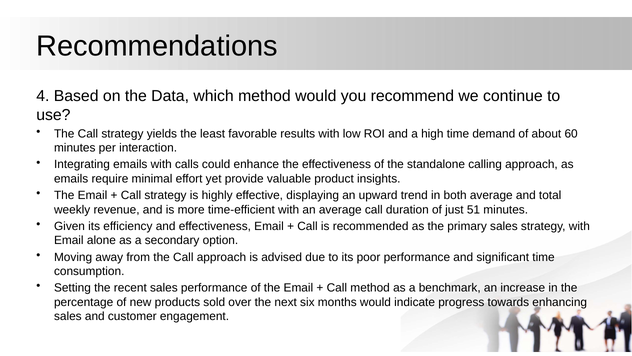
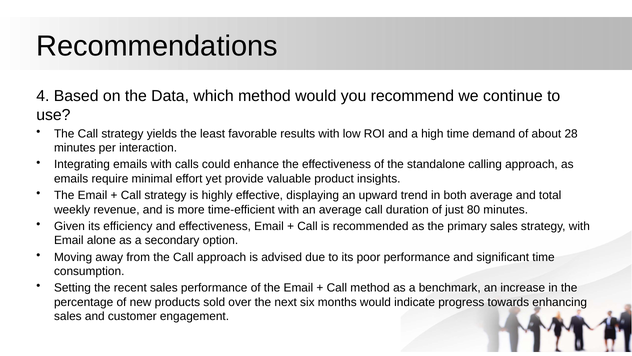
60: 60 -> 28 (571, 134)
51: 51 -> 80 (473, 209)
